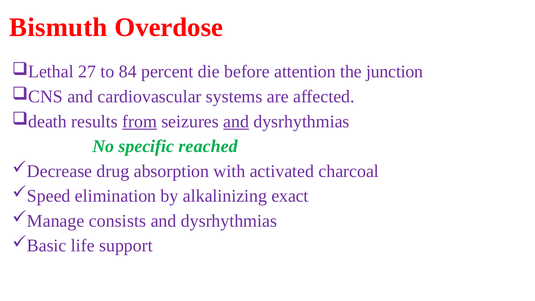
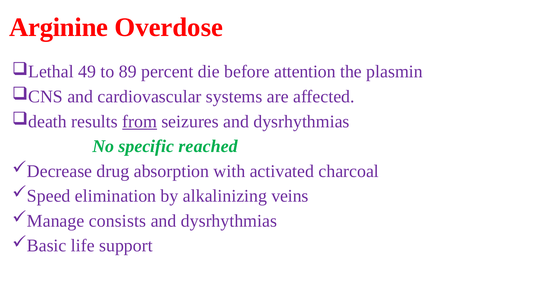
Bismuth: Bismuth -> Arginine (59, 27)
27: 27 -> 49 (87, 72)
84: 84 -> 89 (128, 72)
junction: junction -> plasmin (395, 72)
and underline: present -> none (236, 121)
exact: exact -> veins (290, 196)
